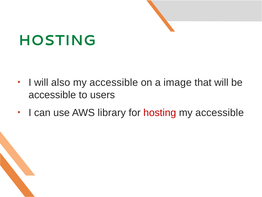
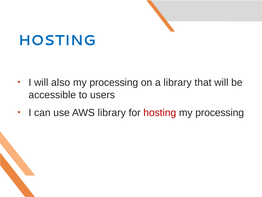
HOSTING colour: green -> blue (57, 40)
accessible: accessible -> processing (114, 82)
a image: image -> library (178, 82)
accessible: accessible -> processing (220, 113)
